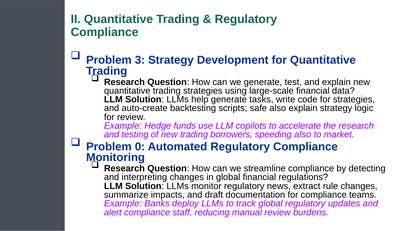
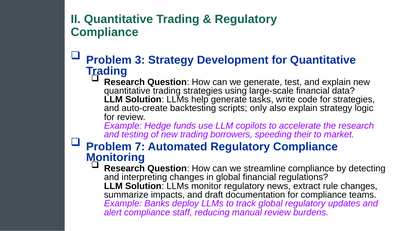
safe: safe -> only (258, 108)
speeding also: also -> their (303, 134)
0: 0 -> 7 (140, 146)
